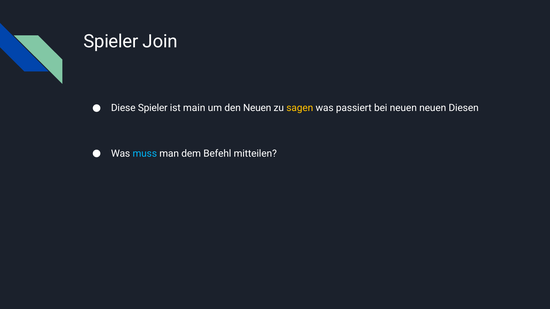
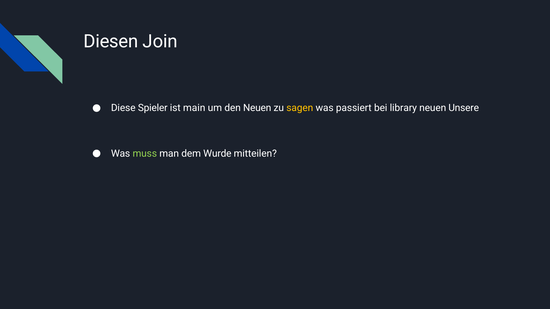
Spieler: Spieler -> Diesen (111, 41)
bei neuen: neuen -> library (403, 108)
Diesen: Diesen -> Unsere (464, 108)
muss colour: light blue -> light green (145, 154)
Befehl: Befehl -> Wurde (217, 154)
